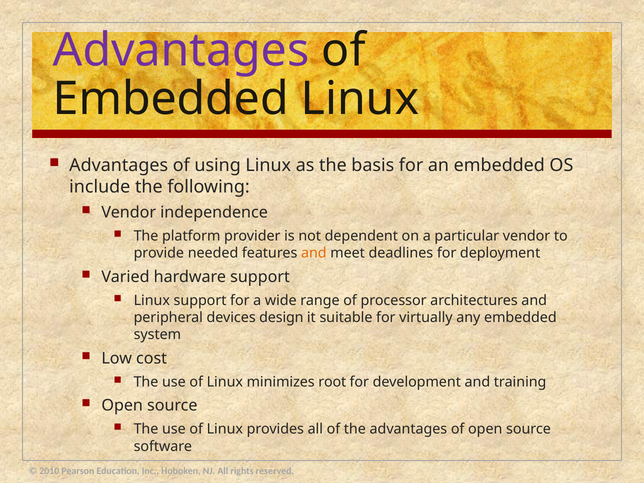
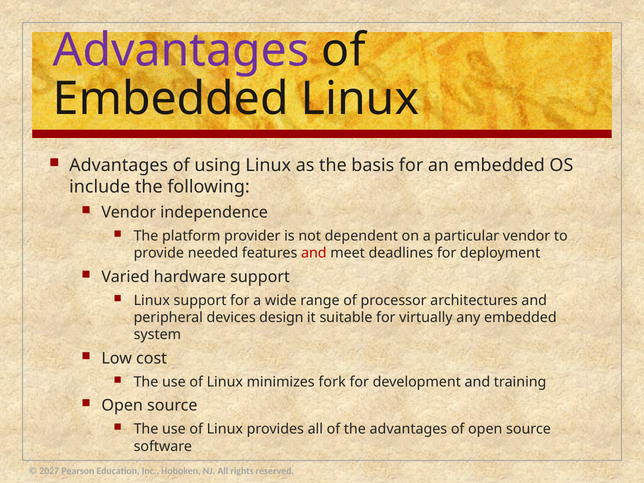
and colour: orange -> red (314, 253)
root: root -> fork (332, 382)
2010: 2010 -> 2027 (49, 471)
